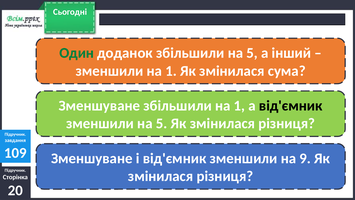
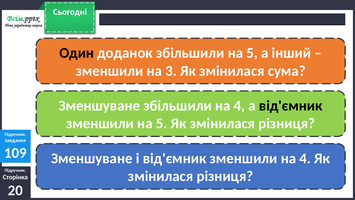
Один colour: green -> black (77, 53)
зменшили на 1: 1 -> 3 (171, 71)
збільшили на 1: 1 -> 4 (239, 106)
зменшили на 9: 9 -> 4 (305, 158)
